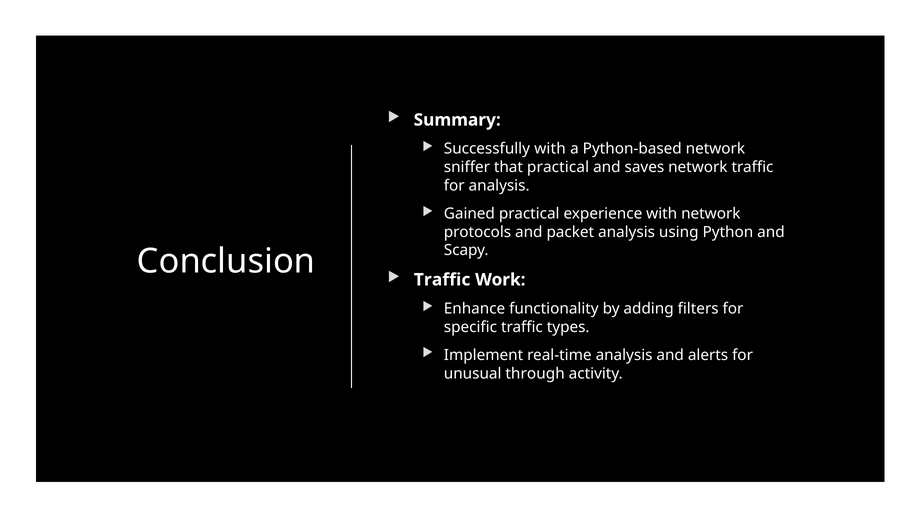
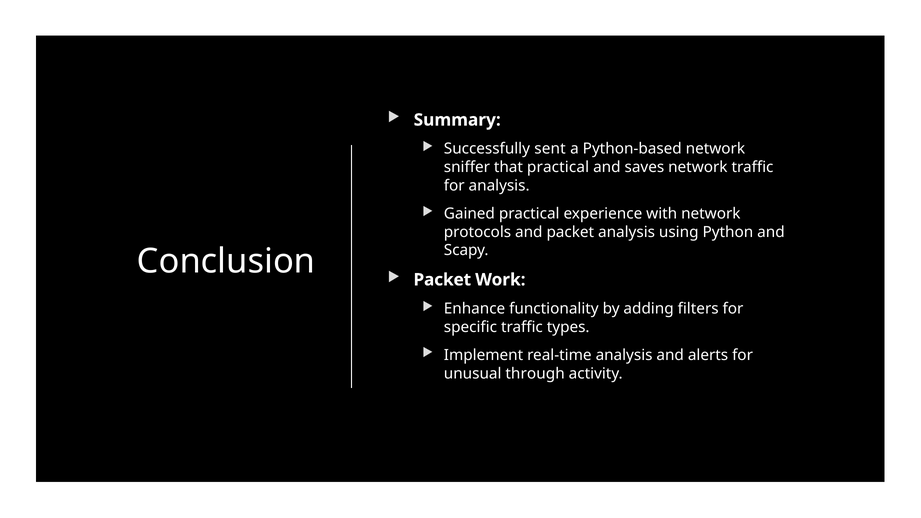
Successfully with: with -> sent (550, 149)
Traffic: Traffic -> Packet (442, 280)
